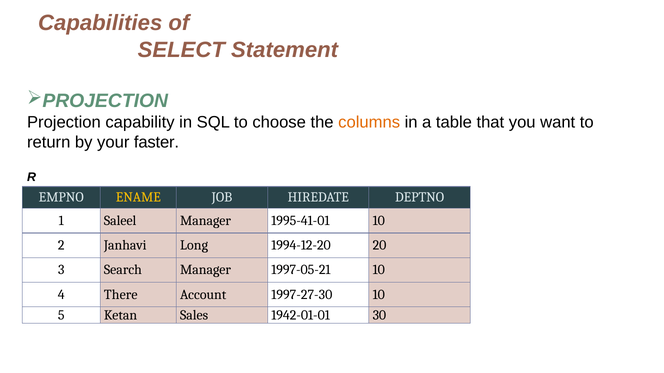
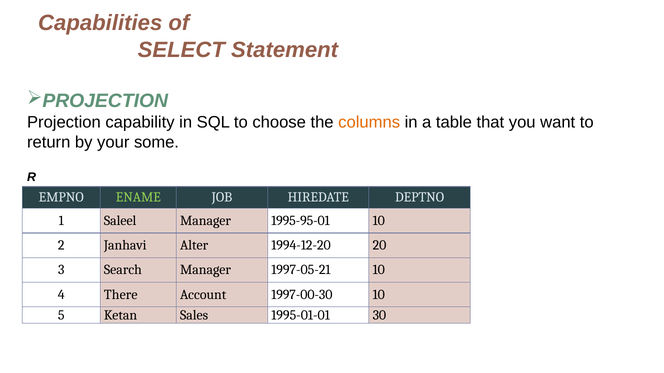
faster: faster -> some (156, 142)
ENAME colour: yellow -> light green (138, 198)
1995-41-01: 1995-41-01 -> 1995-95-01 (300, 221)
Long: Long -> Alter (194, 246)
1997-27-30: 1997-27-30 -> 1997-00-30 (302, 295)
1942-01-01: 1942-01-01 -> 1995-01-01 (301, 315)
